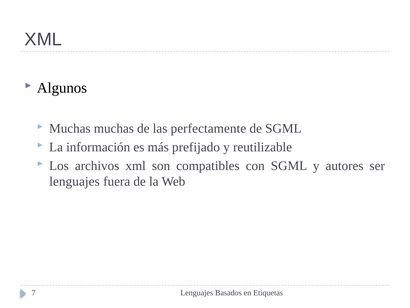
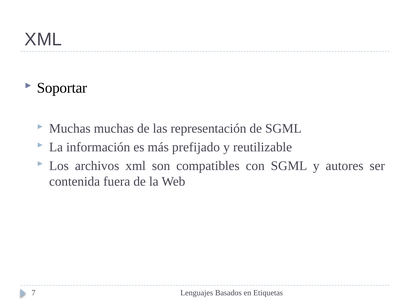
Algunos: Algunos -> Soportar (62, 88)
perfectamente: perfectamente -> representación (208, 128)
lenguajes: lenguajes -> contenida (75, 181)
